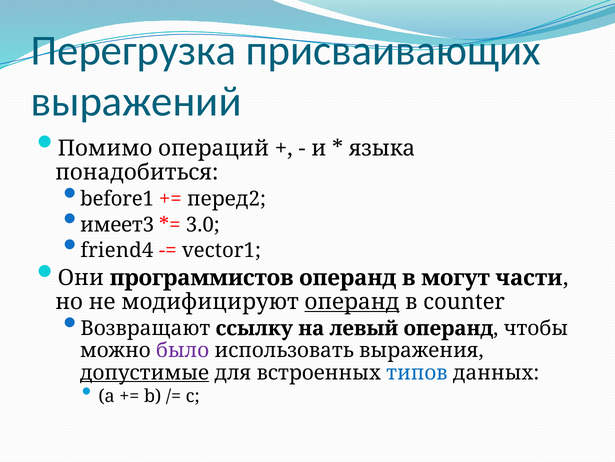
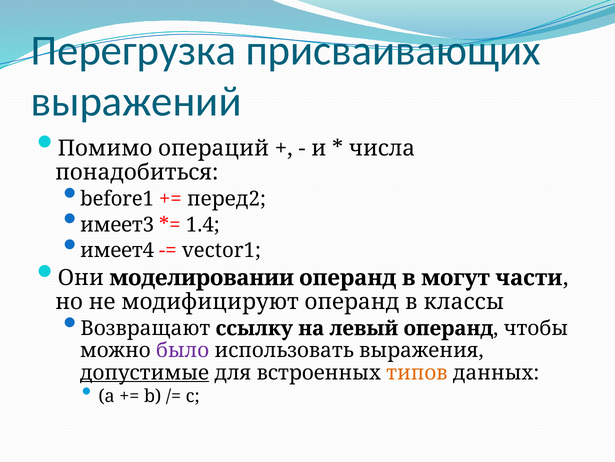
языка: языка -> числа (382, 148)
3.0: 3.0 -> 1.4 (203, 224)
friend4: friend4 -> имеет4 (117, 250)
программистов: программистов -> моделировании (202, 277)
операнд underline: present -> none (352, 301)
counter: counter -> классы (464, 301)
типов colour: blue -> orange (417, 372)
